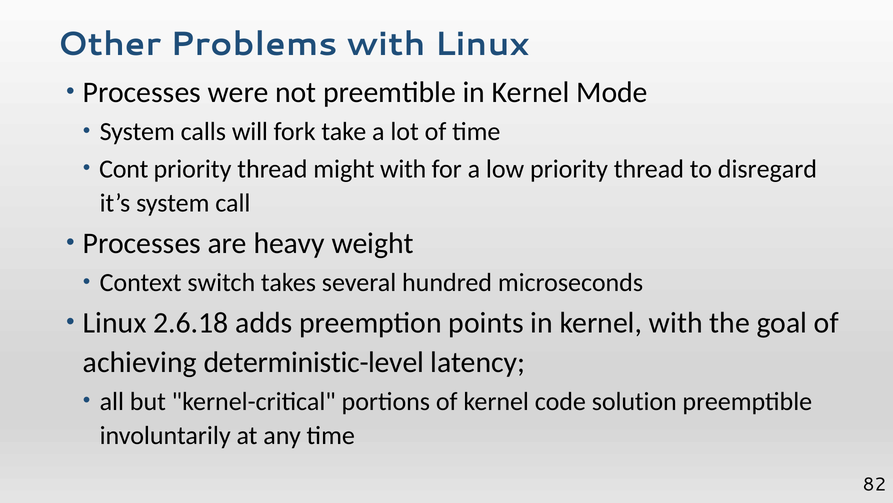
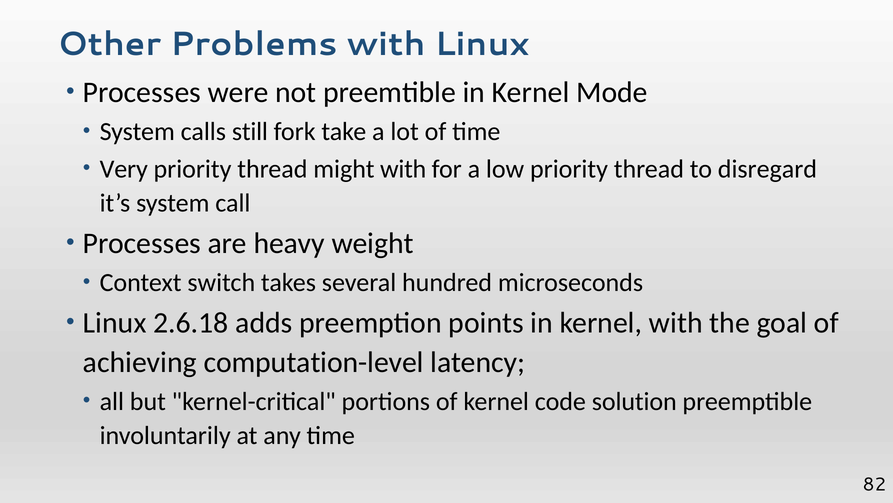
will: will -> still (250, 132)
Cont: Cont -> Very (124, 169)
deterministic-level: deterministic-level -> computation-level (314, 362)
